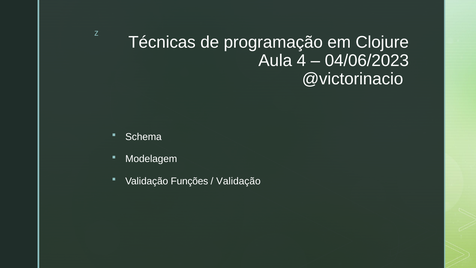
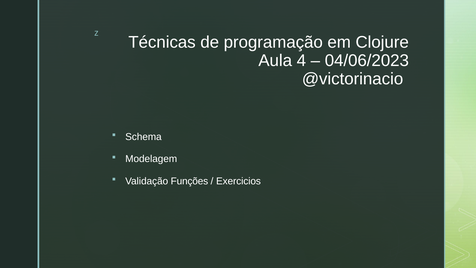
Validação: Validação -> Exercicios (239, 181)
